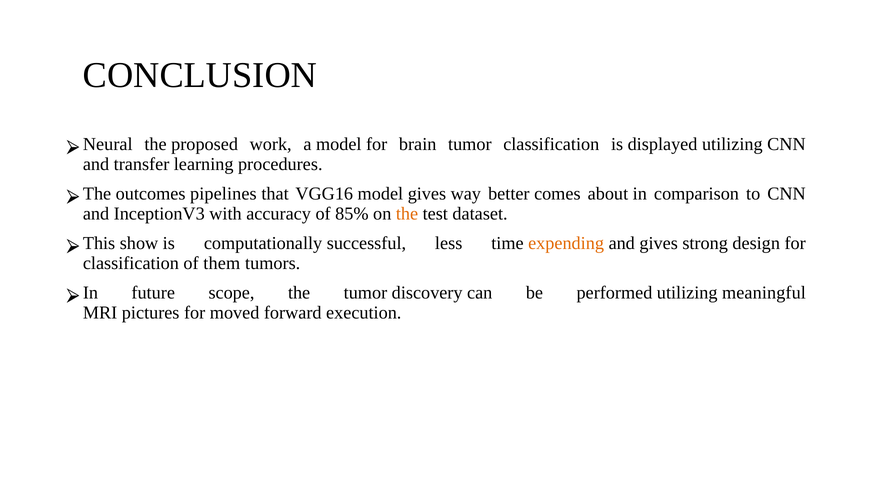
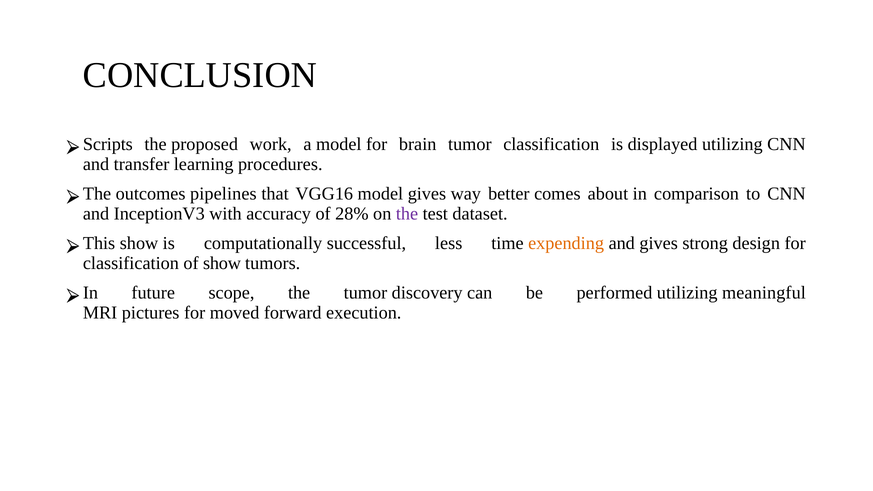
Neural: Neural -> Scripts (108, 144)
85%: 85% -> 28% (352, 214)
the colour: orange -> purple (407, 214)
of them: them -> show (222, 263)
